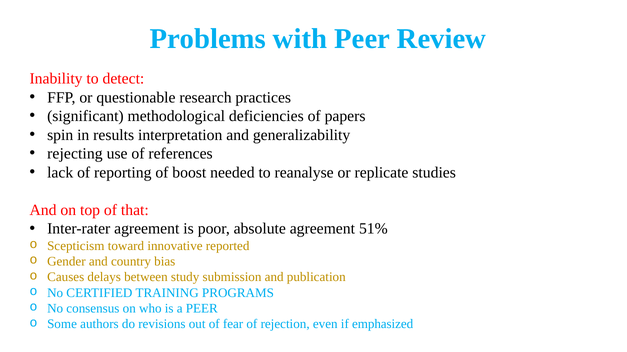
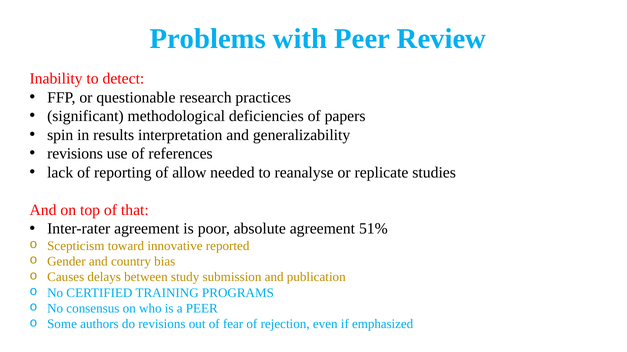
rejecting: rejecting -> revisions (75, 154)
boost: boost -> allow (189, 173)
